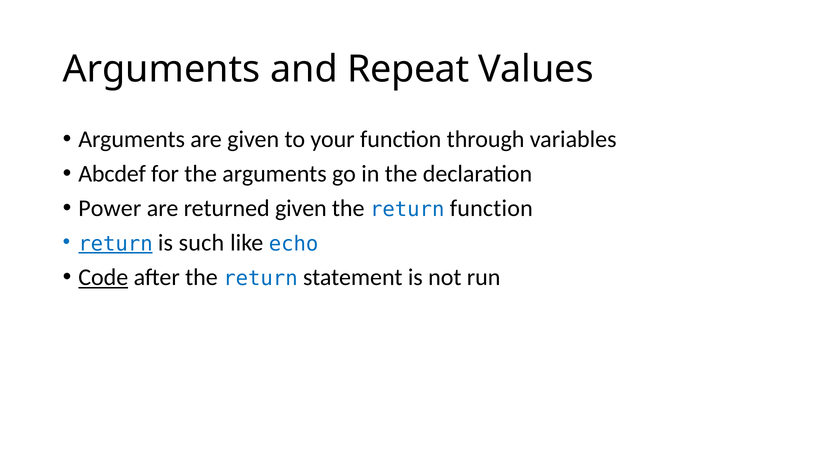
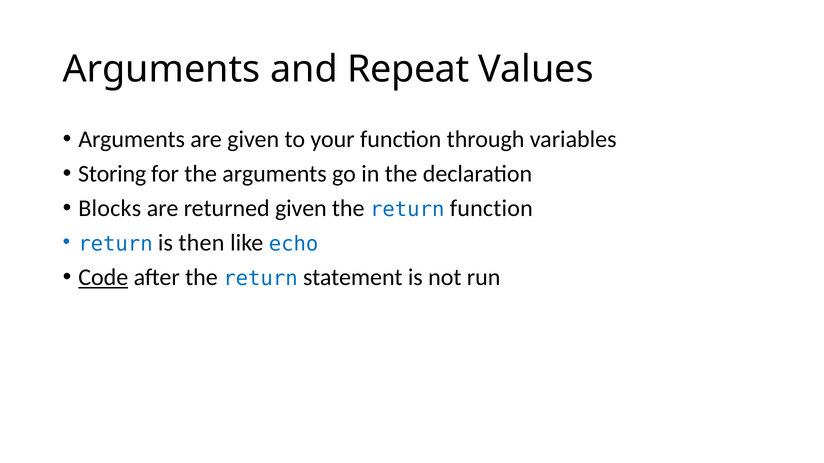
Abcdef: Abcdef -> Storing (112, 174)
Power: Power -> Blocks (110, 208)
return underline: present -> none (115, 244)
such: such -> then (201, 243)
